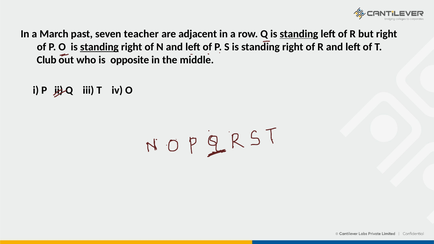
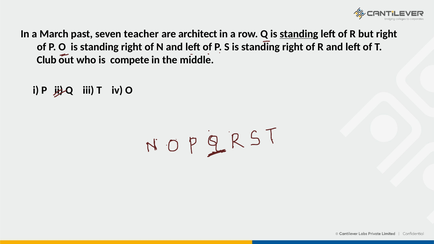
adjacent: adjacent -> architect (198, 34)
standing underline: present -> none (99, 47)
opposite: opposite -> compete (130, 60)
